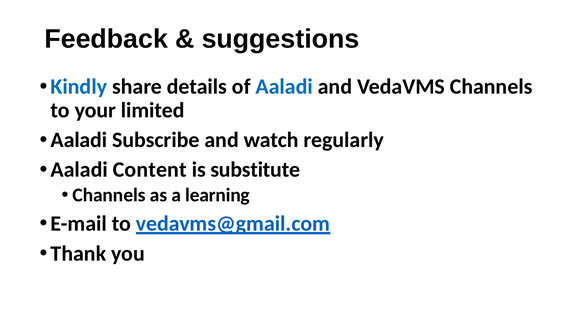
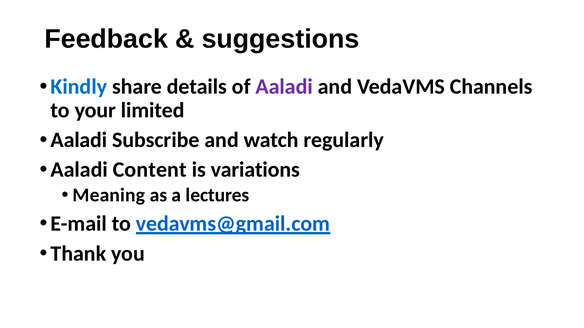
Aaladi colour: blue -> purple (284, 87)
substitute: substitute -> variations (255, 170)
Channels: Channels -> Meaning (109, 195)
learning: learning -> lectures (218, 195)
